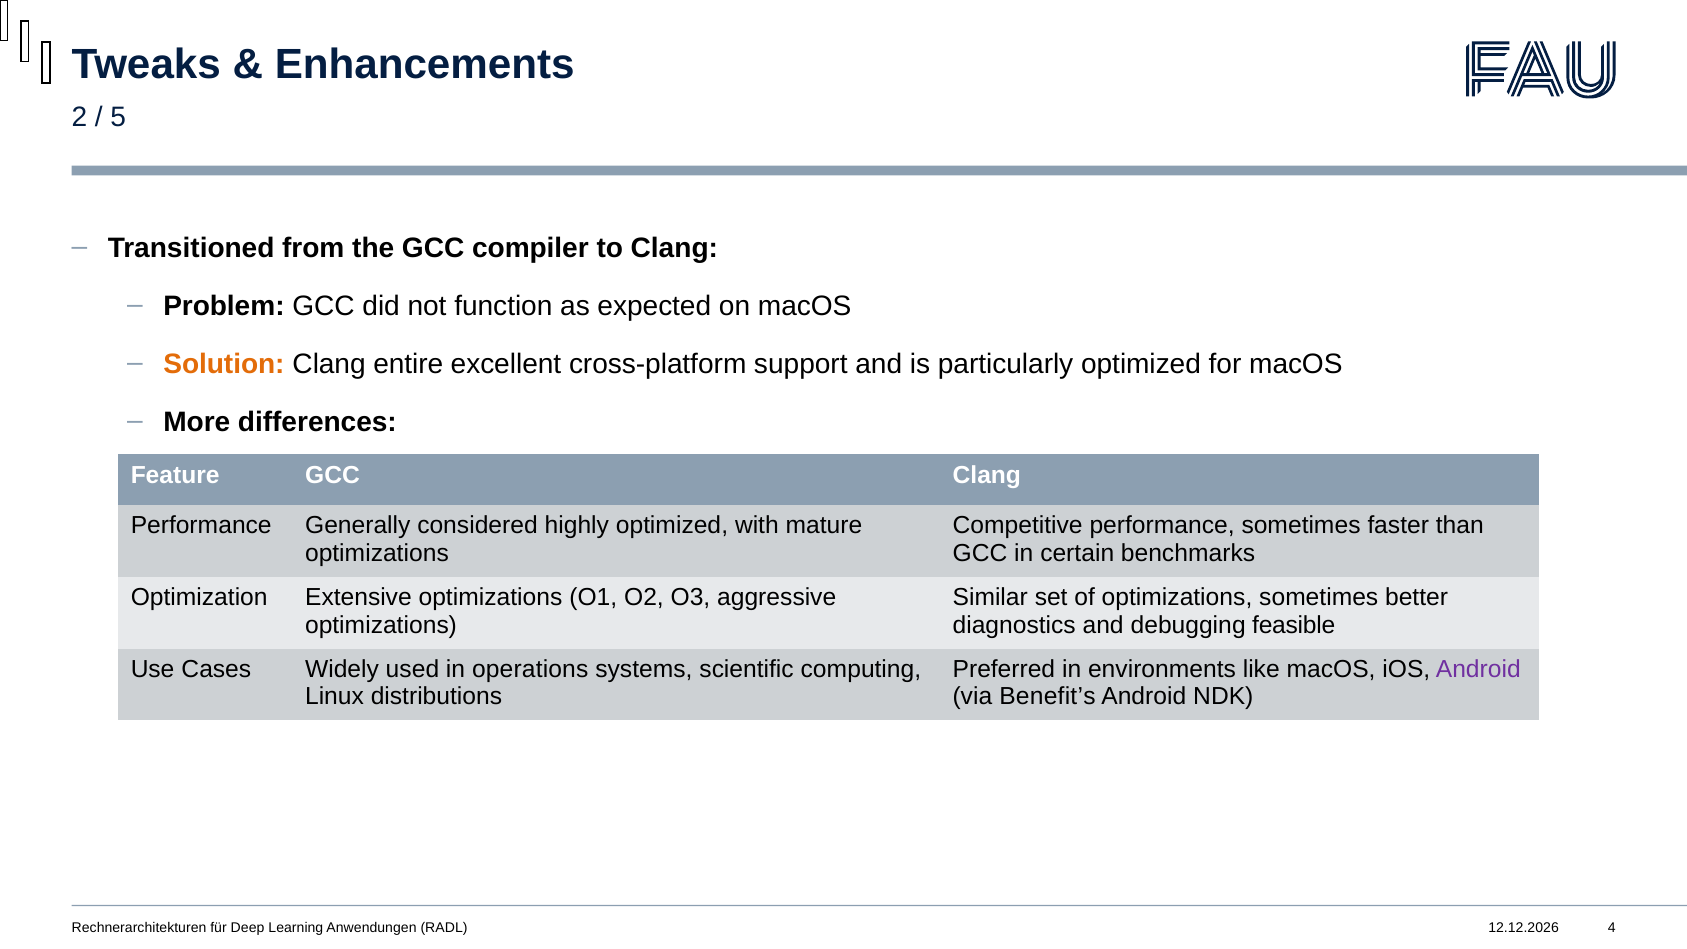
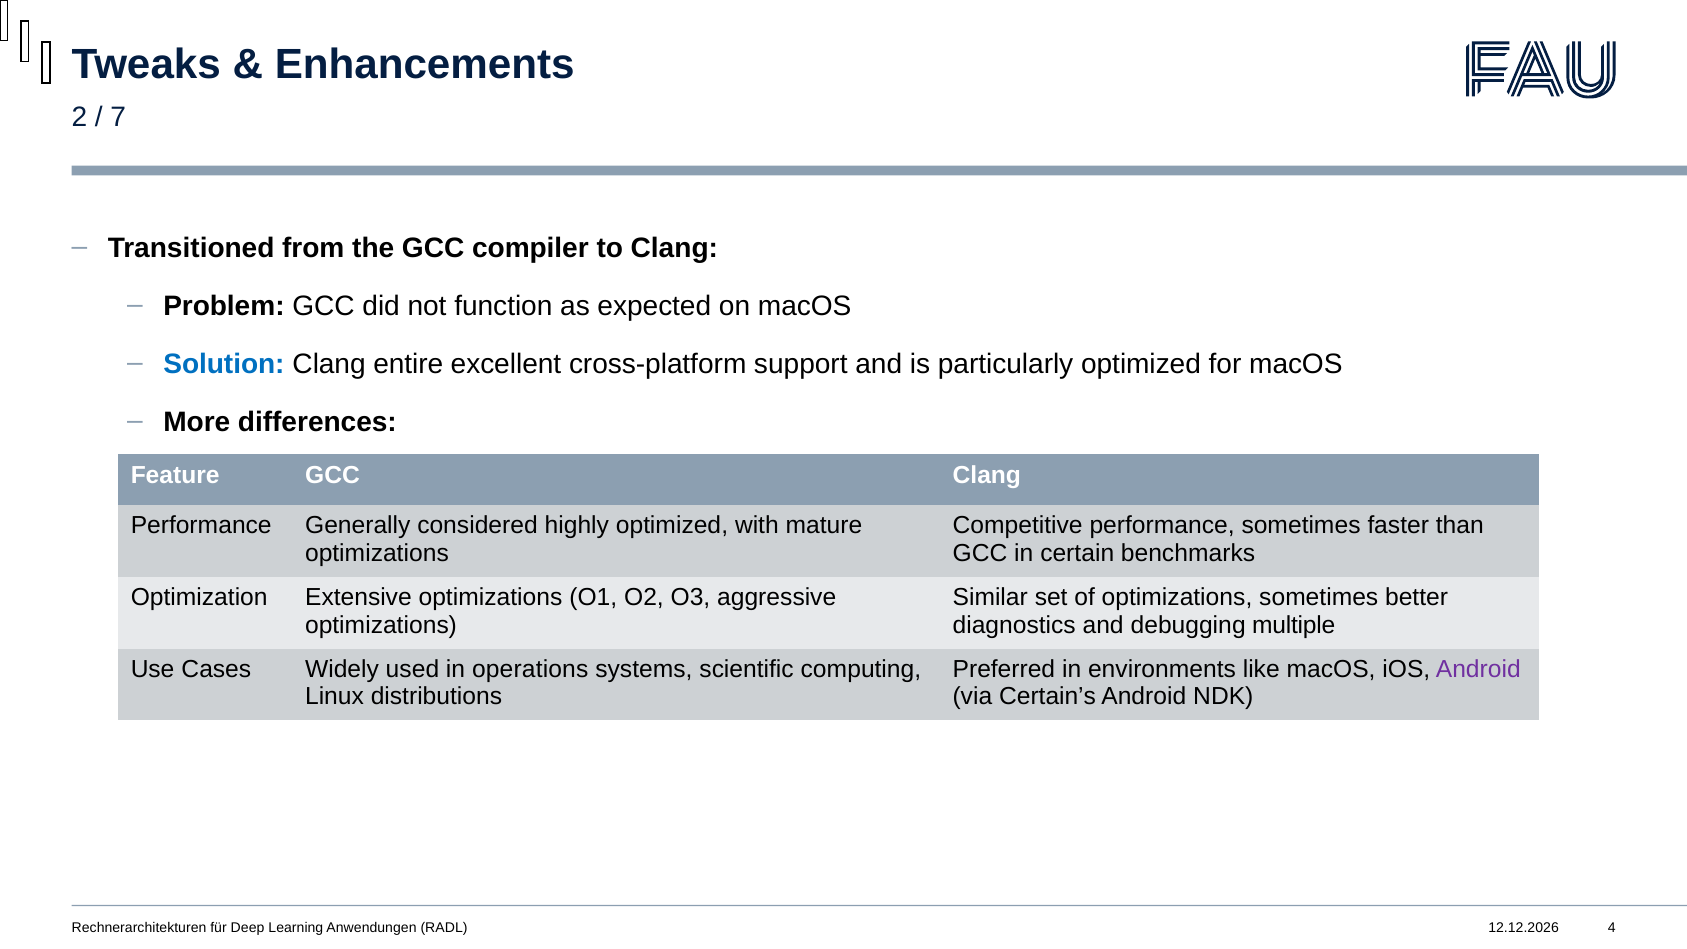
5: 5 -> 7 (118, 117)
Solution colour: orange -> blue (224, 364)
feasible: feasible -> multiple (1294, 625)
Benefit’s: Benefit’s -> Certain’s (1048, 697)
